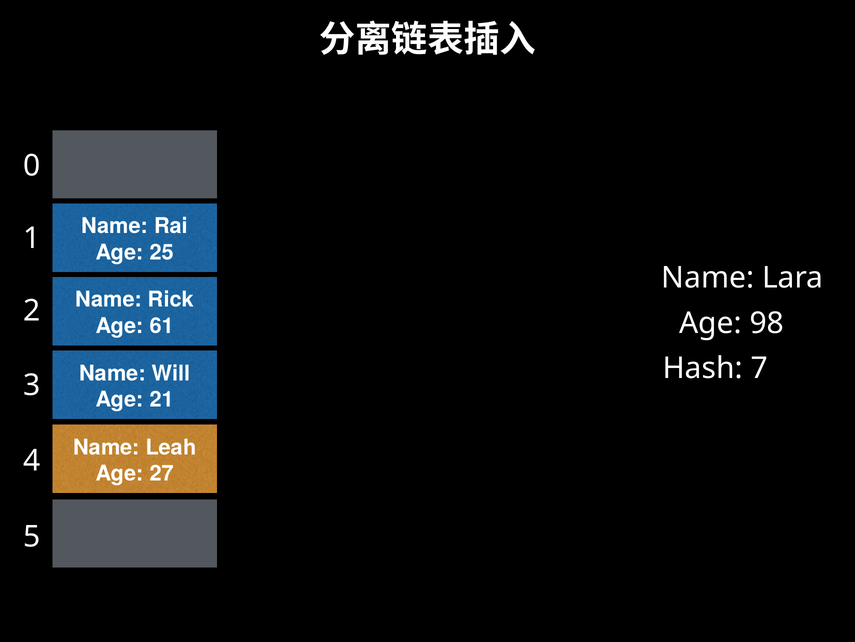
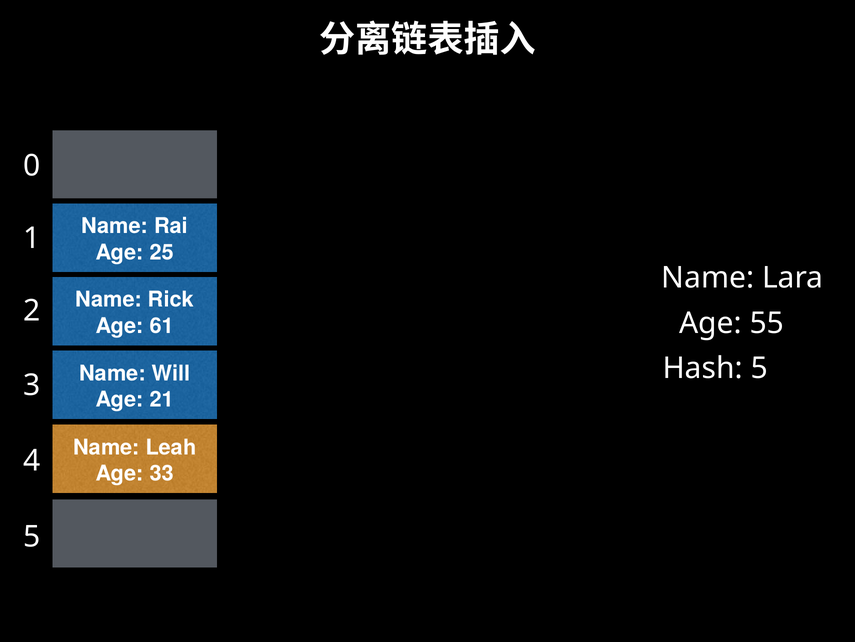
98: 98 -> 55 (767, 323)
Hash 7: 7 -> 5 (759, 368)
27: 27 -> 33 (162, 473)
